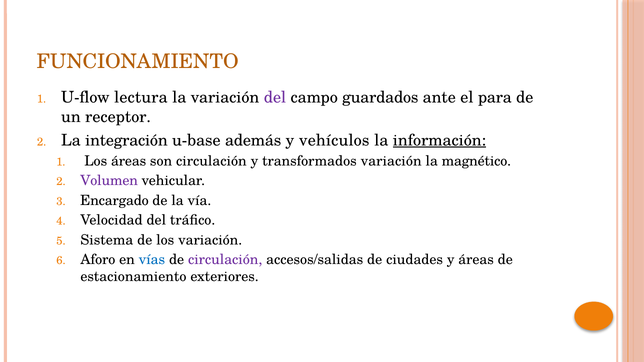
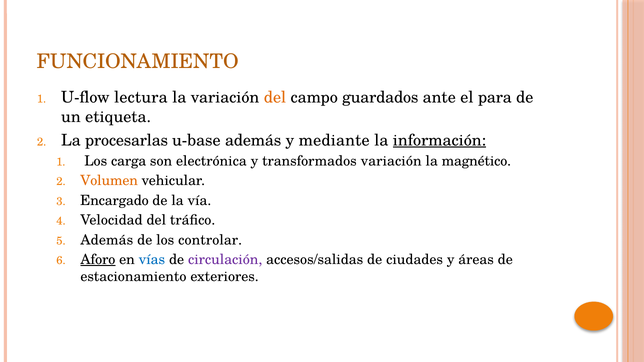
del colour: purple -> orange (275, 98)
receptor: receptor -> etiqueta (118, 117)
integración: integración -> procesarlas (126, 140)
vehículos: vehículos -> mediante (334, 140)
Los áreas: áreas -> carga (129, 161)
son circulación: circulación -> electrónica (211, 161)
Volumen colour: purple -> orange (109, 181)
Sistema: Sistema -> Además (107, 240)
los variación: variación -> controlar (210, 240)
Aforo underline: none -> present (98, 260)
